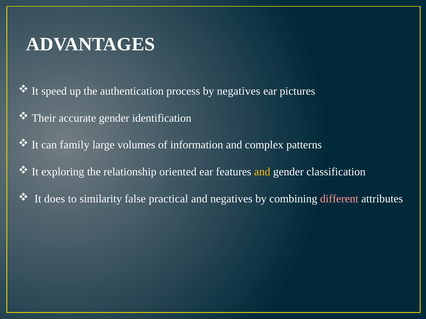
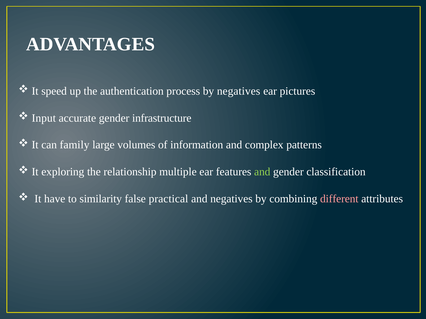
Their: Their -> Input (44, 118)
identification: identification -> infrastructure (162, 118)
oriented: oriented -> multiple (178, 172)
and colour: yellow -> light green (262, 172)
does: does -> have (55, 199)
